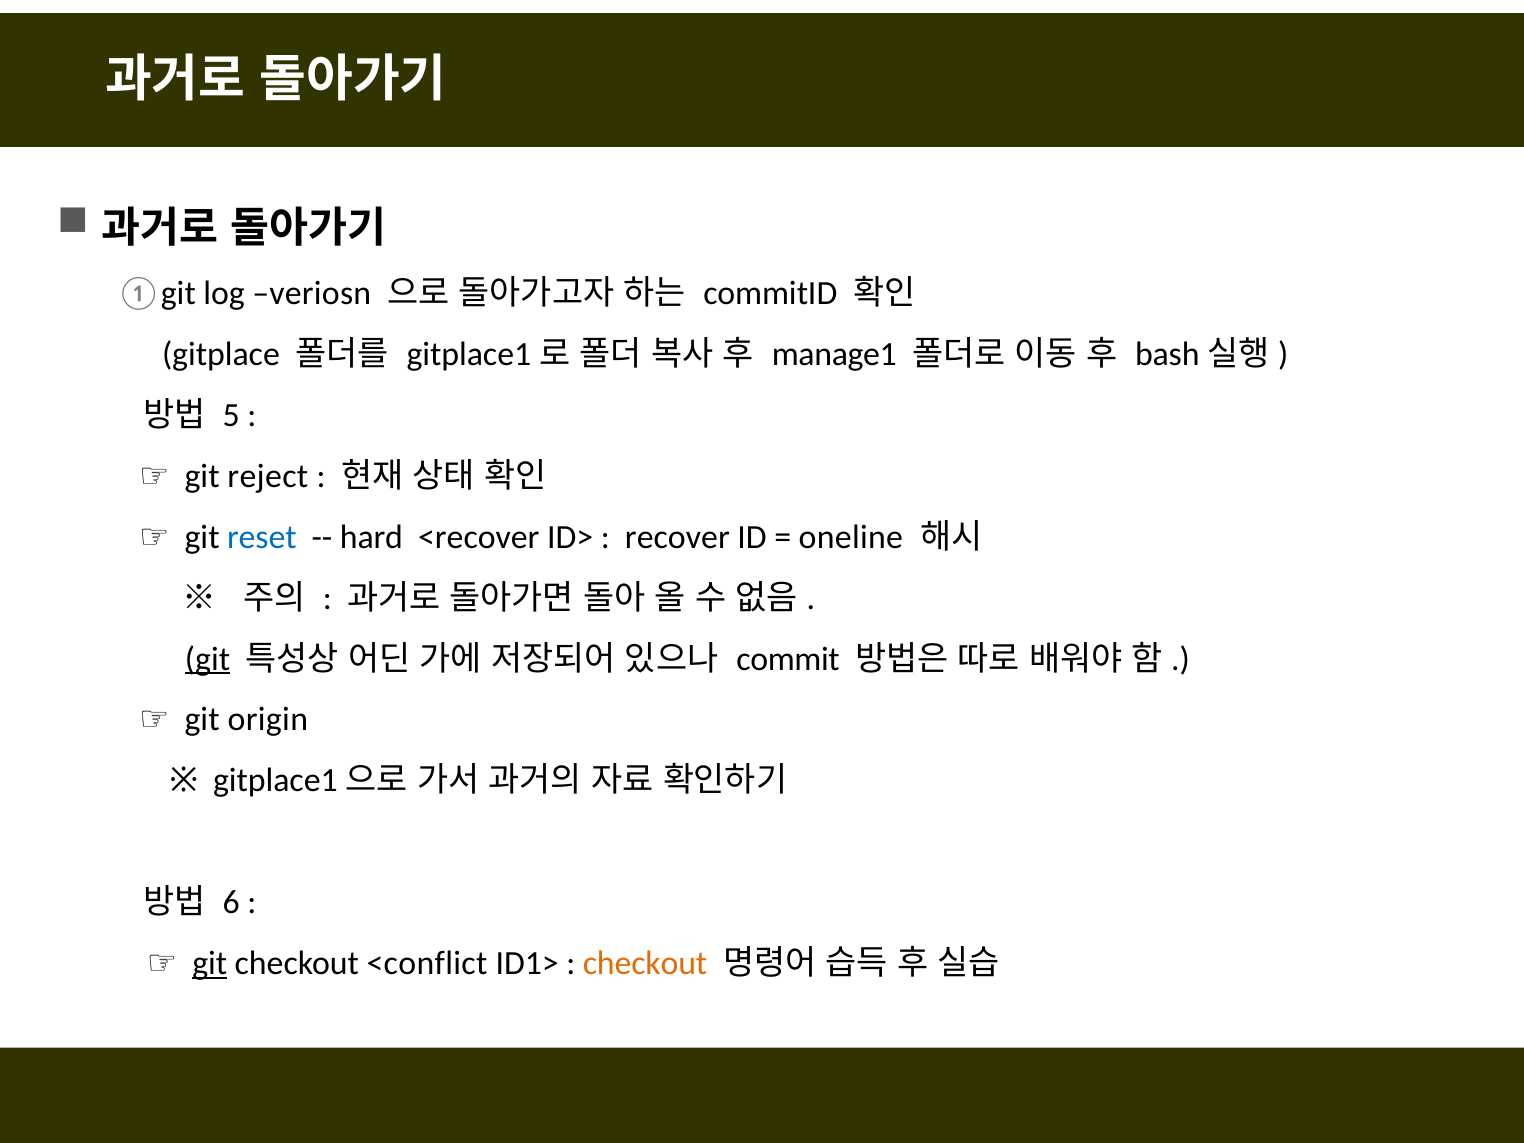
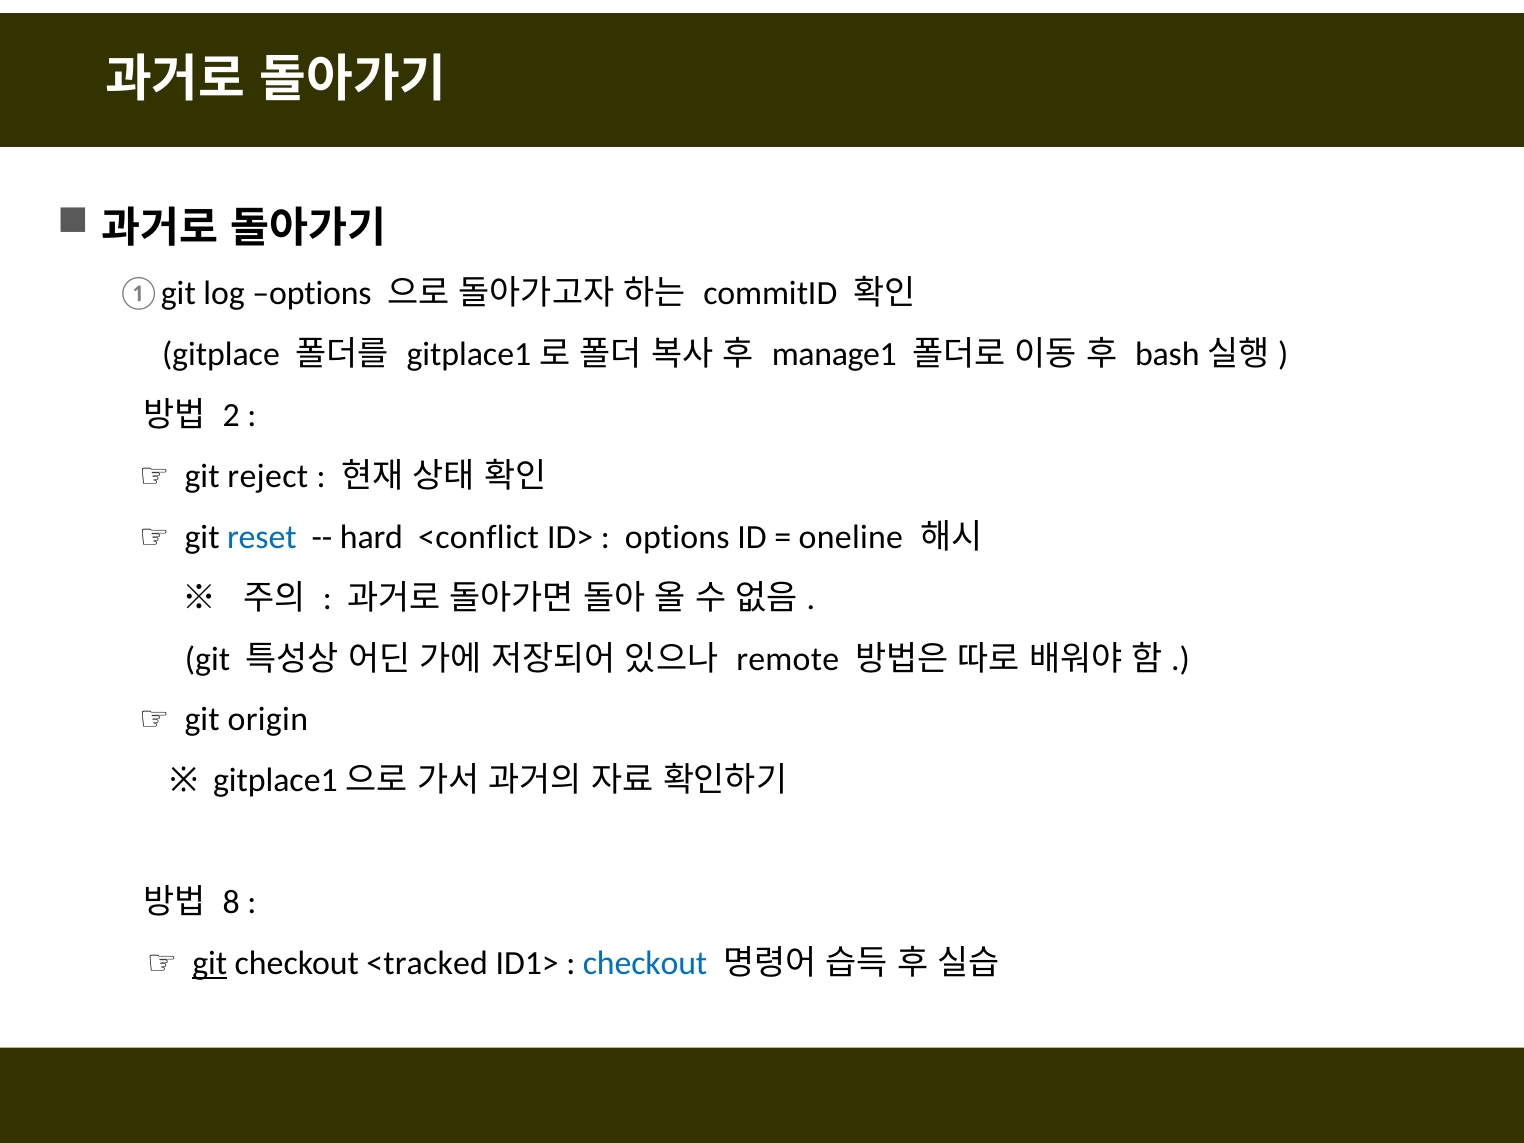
log veriosn: veriosn -> options (312, 293)
5: 5 -> 2 (231, 415)
<recover: <recover -> <conflict (479, 537)
recover: recover -> options (677, 537)
git underline: present -> none (208, 659)
commit: commit -> remote (788, 659)
6: 6 -> 8 (231, 902)
<conflict: <conflict -> <tracked (427, 963)
checkout colour: orange -> blue (645, 963)
